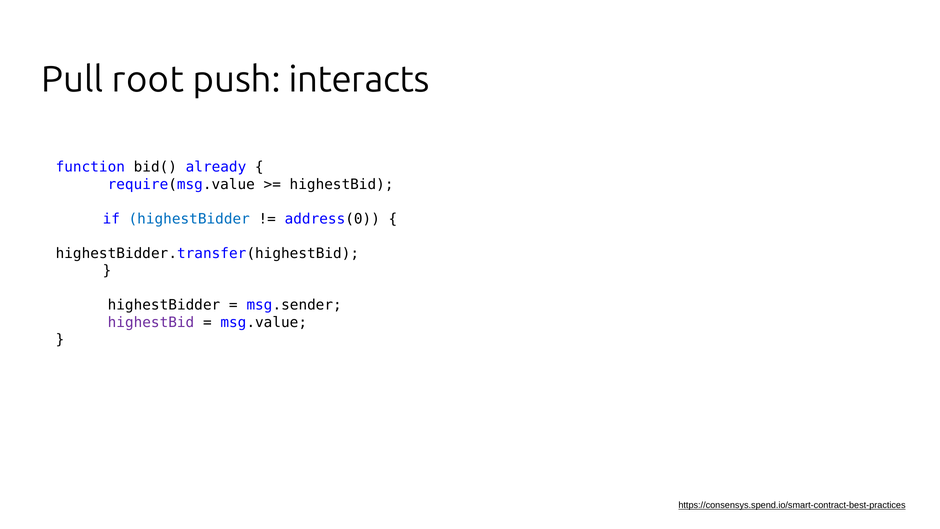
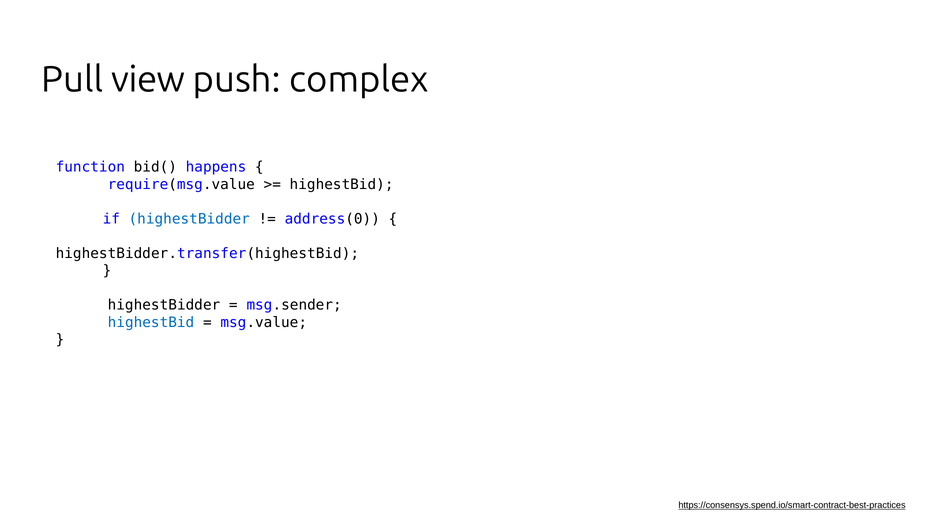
root: root -> view (148, 80)
interacts: interacts -> complex (359, 80)
already: already -> happens (216, 167)
highestBid colour: purple -> blue (151, 322)
